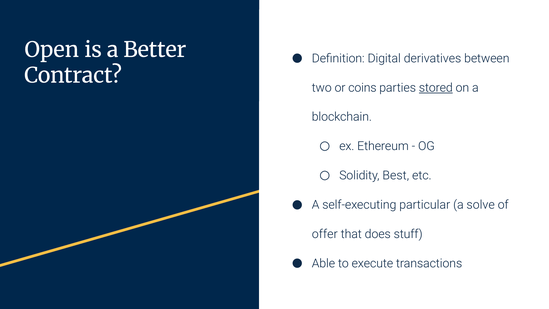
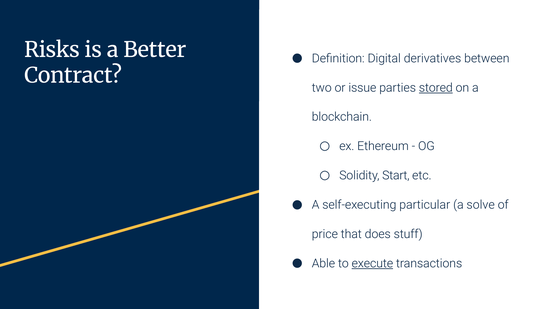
Open: Open -> Risks (52, 50)
coins: coins -> issue (362, 88)
Best: Best -> Start (396, 175)
offer: offer -> price (325, 234)
execute underline: none -> present (372, 263)
